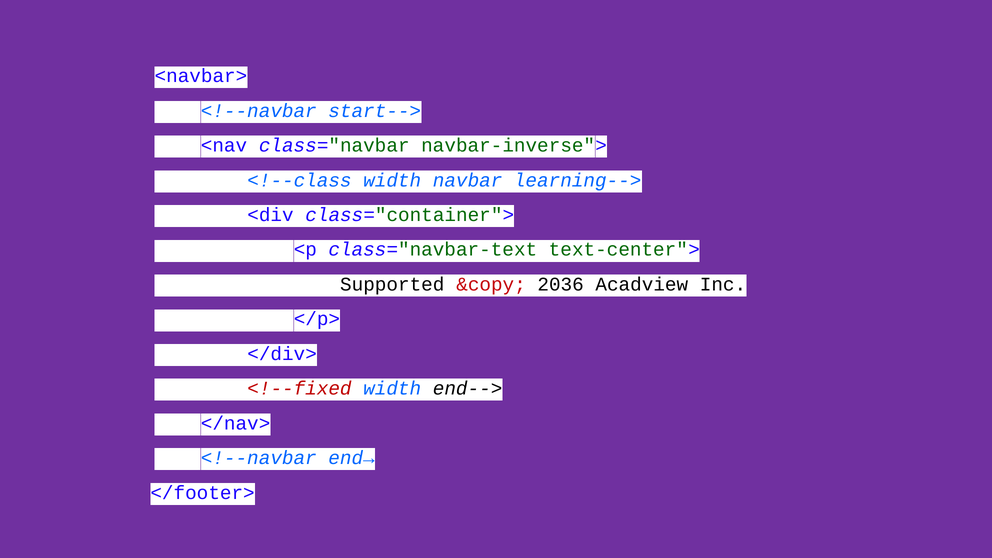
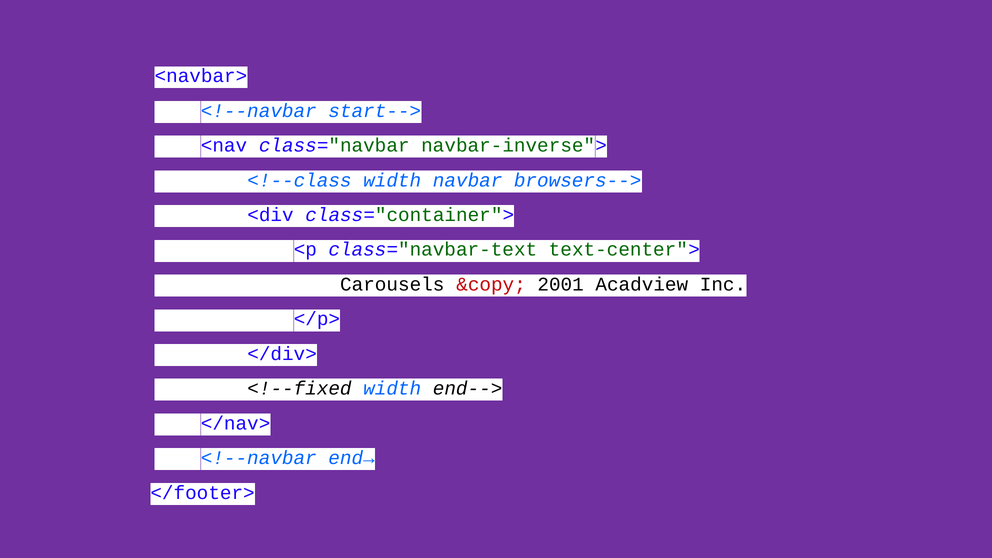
learning-->: learning--> -> browsers--> (578, 180)
Supported: Supported -> Carousels (392, 284)
2036: 2036 -> 2001 (561, 284)
<!--fixed colour: red -> black (299, 389)
